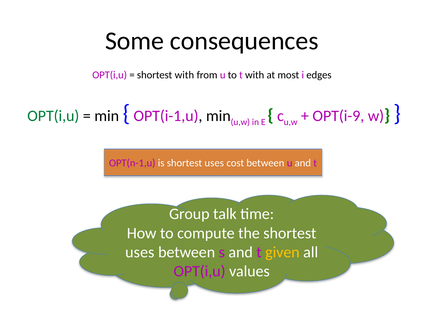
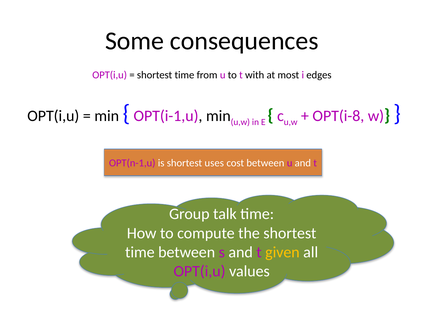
with: with -> time (184, 75)
OPT(i,u colour: green -> black (53, 116)
OPT(i-9: OPT(i-9 -> OPT(i-8 (338, 116)
uses: uses -> time (140, 252)
